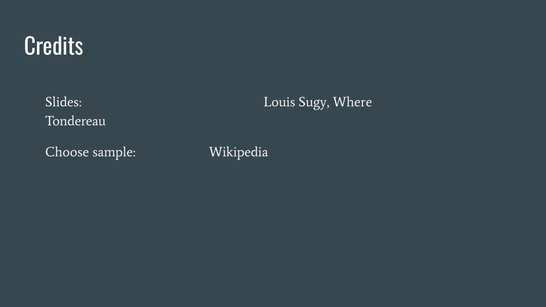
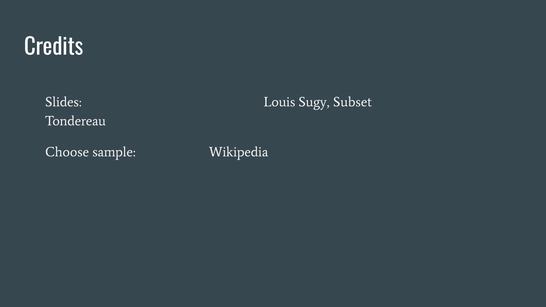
Where: Where -> Subset (352, 102)
